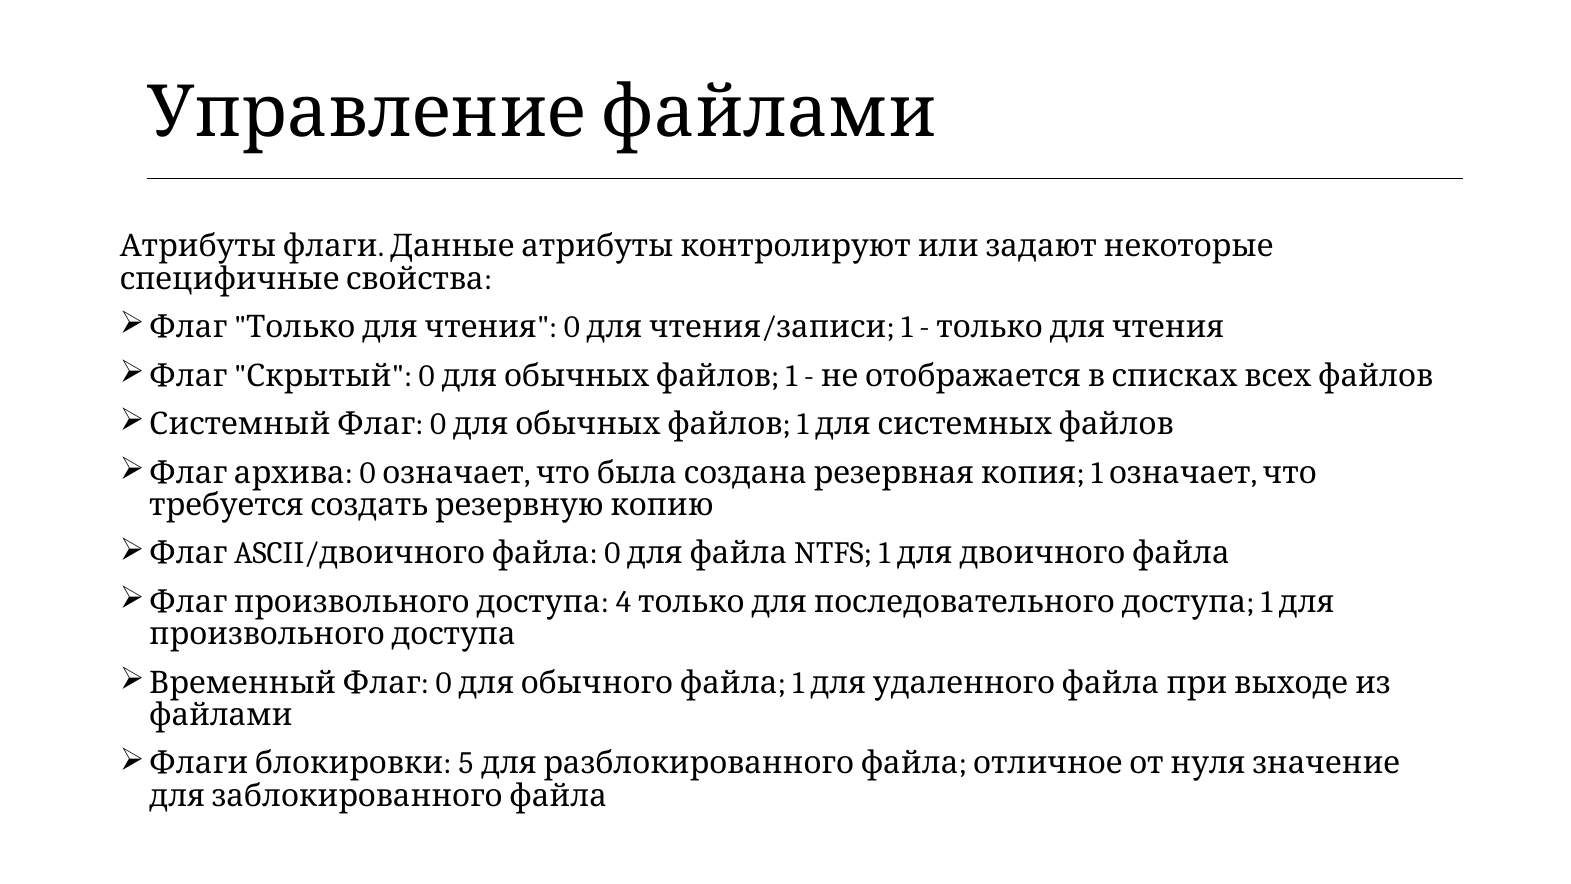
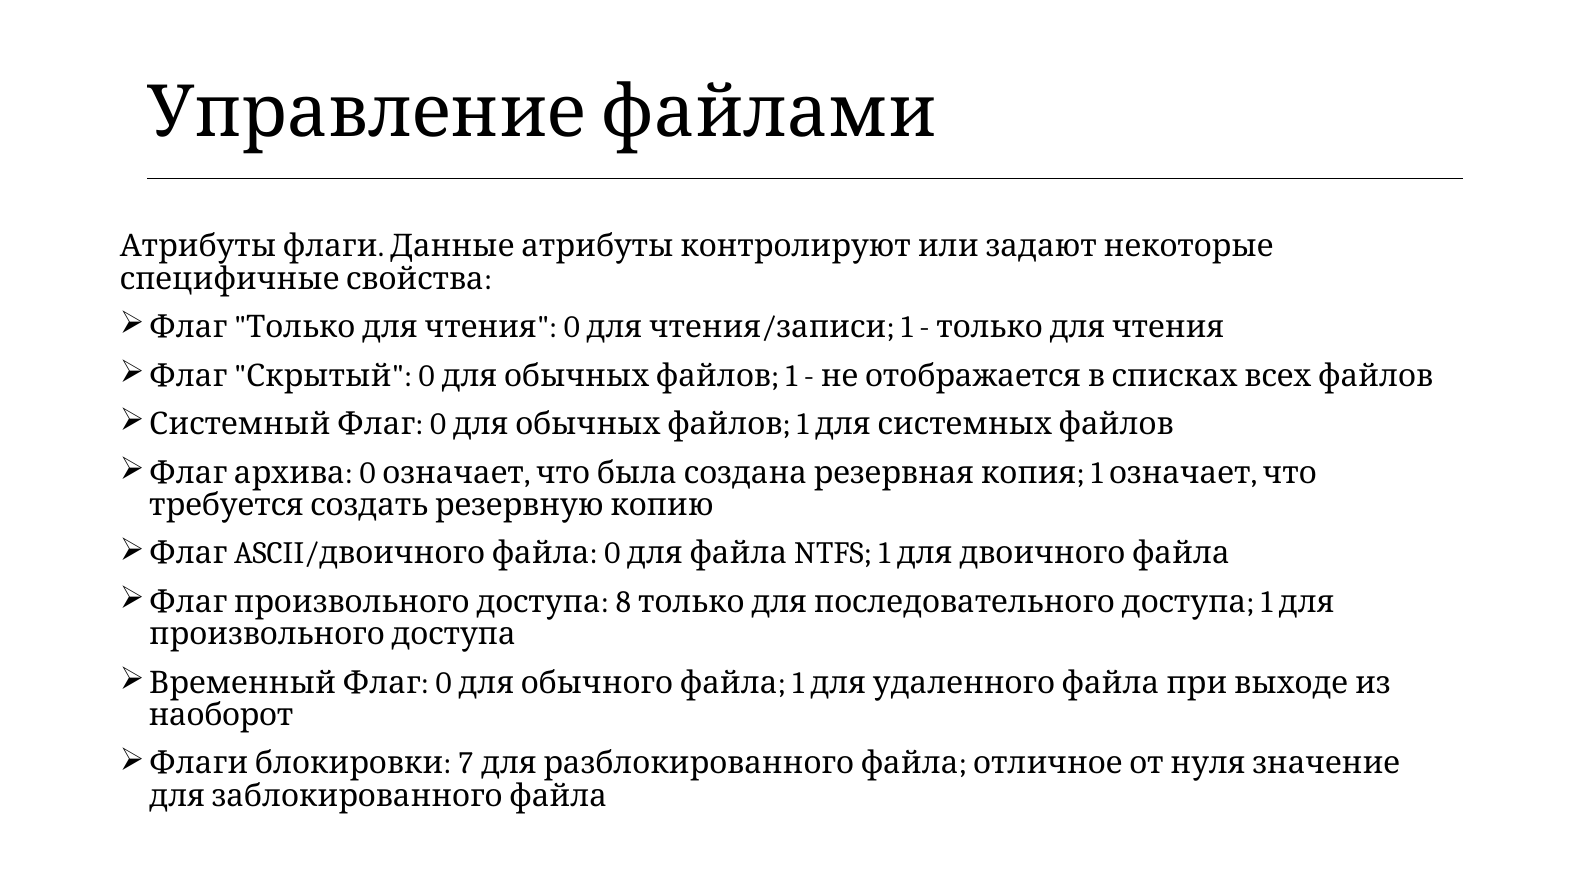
4: 4 -> 8 (623, 602)
файлами: файлами -> наоборот (221, 715)
5: 5 -> 7 (466, 763)
